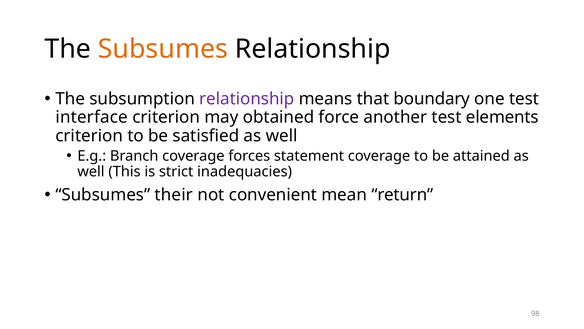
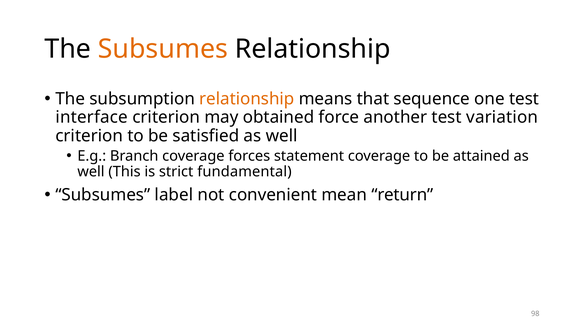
relationship colour: purple -> orange (247, 99)
boundary: boundary -> sequence (432, 99)
elements: elements -> variation (502, 117)
inadequacies: inadequacies -> fundamental (244, 171)
their: their -> label (174, 195)
